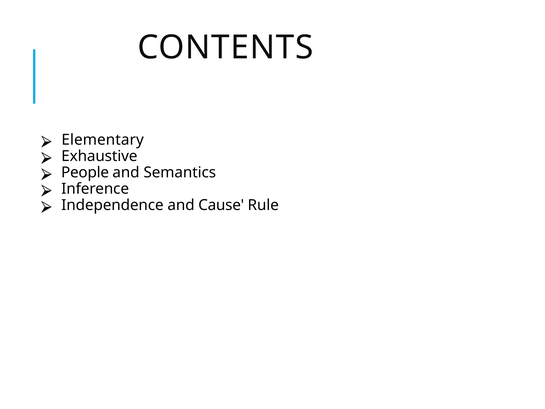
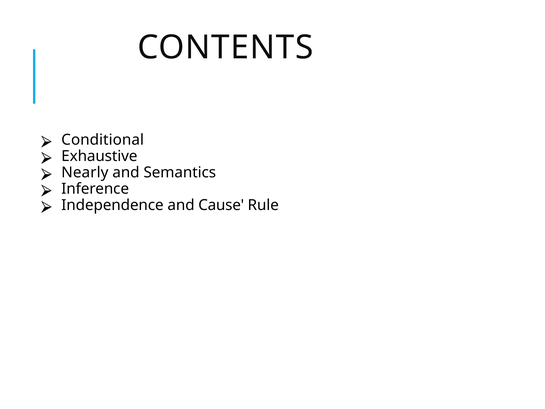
Elementary: Elementary -> Conditional (103, 140)
People: People -> Nearly (85, 173)
